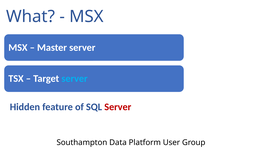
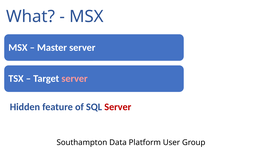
server colour: light blue -> pink (75, 79)
